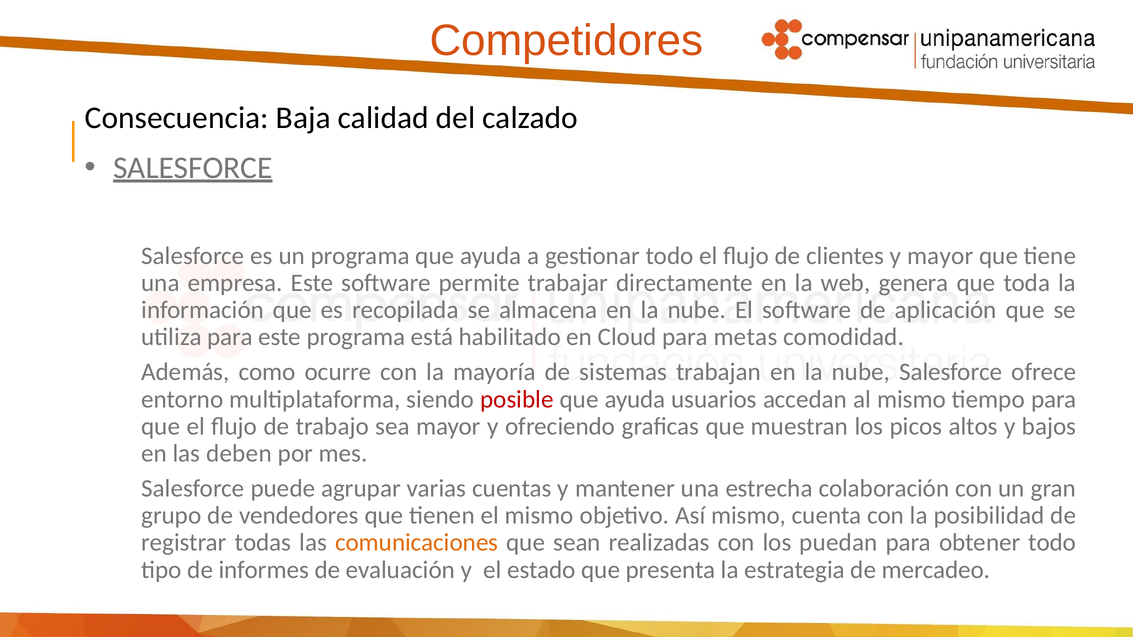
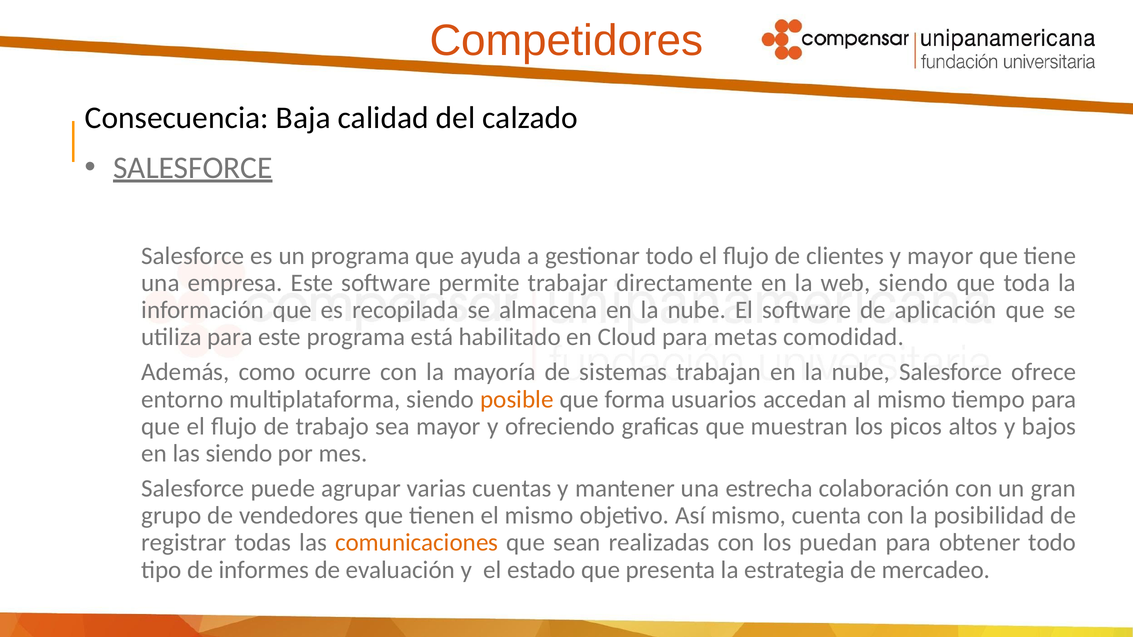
web genera: genera -> siendo (913, 283)
posible colour: red -> orange (517, 399)
ayuda: ayuda -> forma (635, 399)
las deben: deben -> siendo (239, 454)
